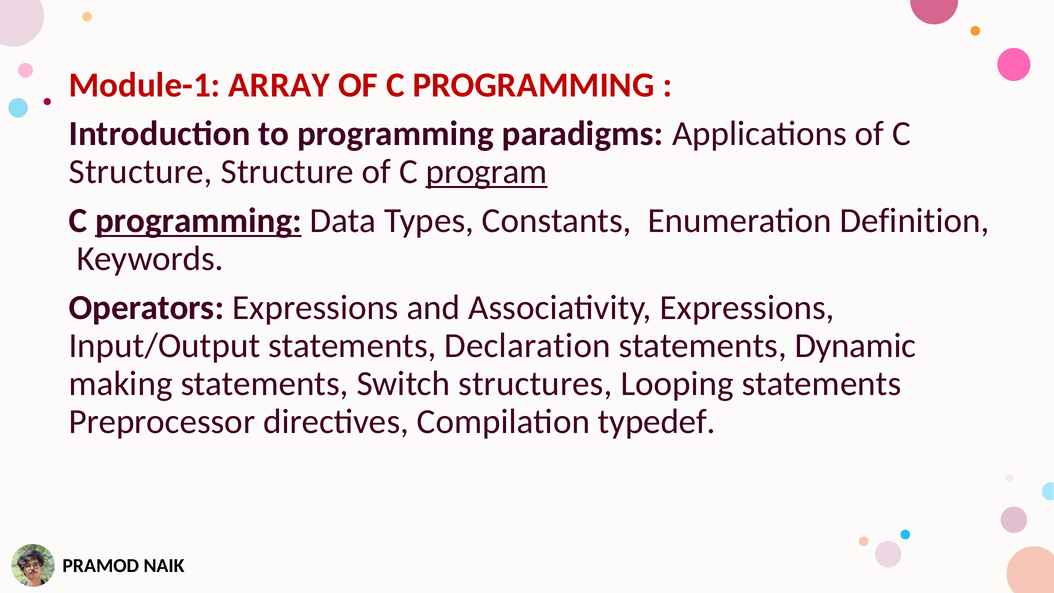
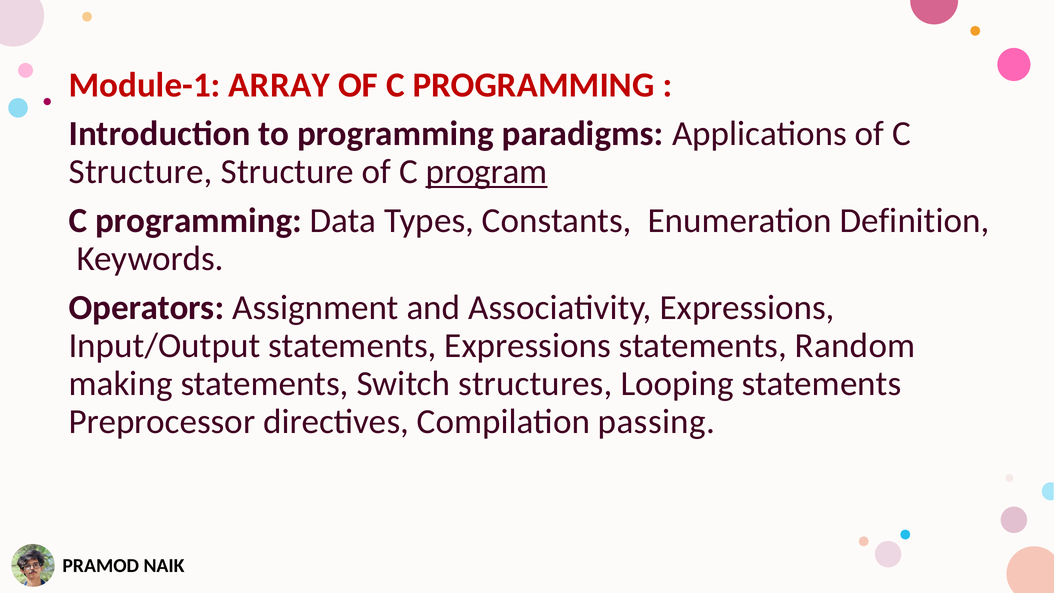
programming underline: present -> none (198, 221)
Operators Expressions: Expressions -> Assignment (315, 308)
statements Declaration: Declaration -> Expressions (528, 346)
Dynamic: Dynamic -> Random (855, 346)
typedef: typedef -> passing (656, 422)
